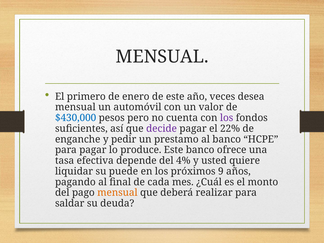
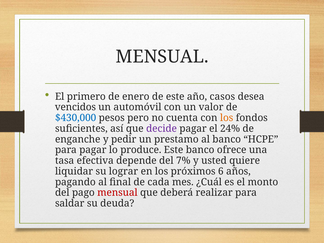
veces: veces -> casos (222, 96)
mensual: mensual -> vencidos (75, 107)
los colour: purple -> orange (227, 118)
22%: 22% -> 24% (230, 129)
4%: 4% -> 7% (183, 161)
puede: puede -> lograr (123, 171)
9: 9 -> 6 (221, 171)
mensual colour: orange -> red (117, 193)
